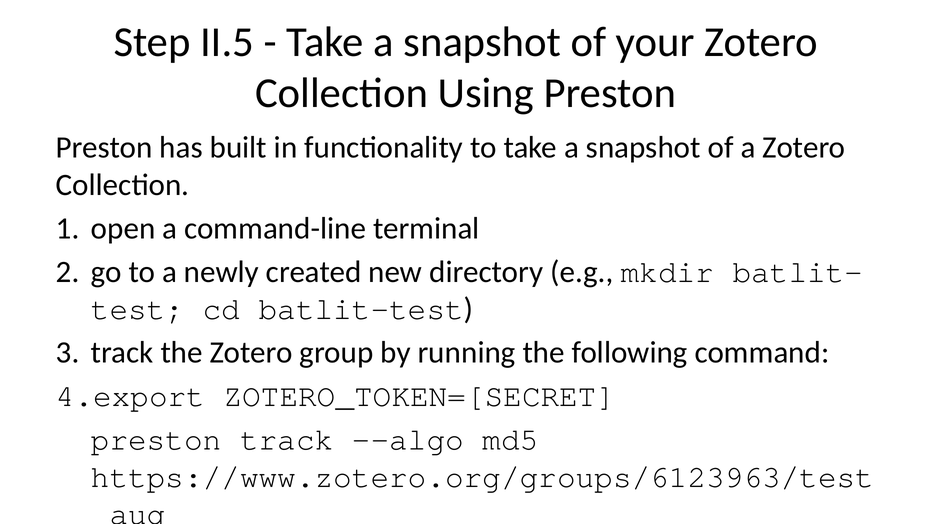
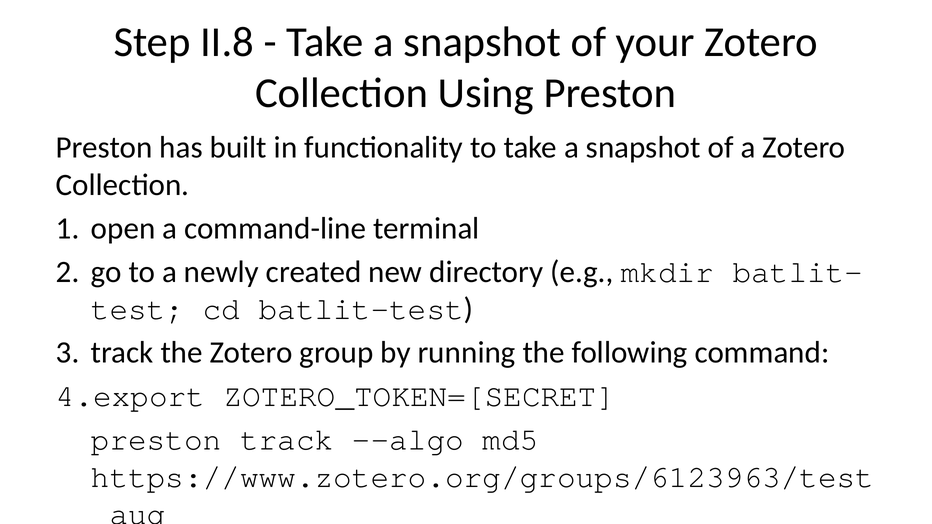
II.5: II.5 -> II.8 (227, 42)
